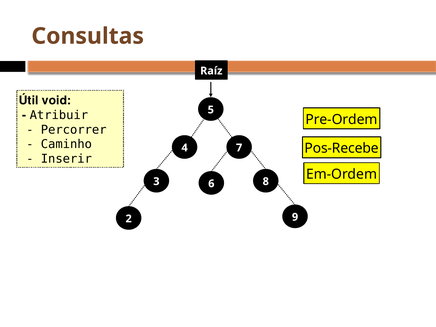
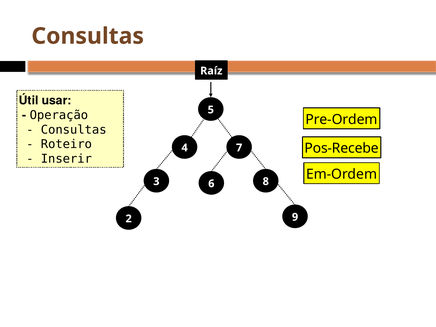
void: void -> usar (57, 101)
Atribuir: Atribuir -> Operação (59, 115)
Percorrer: Percorrer -> Consultas (74, 130)
Caminho: Caminho -> Roteiro (66, 144)
